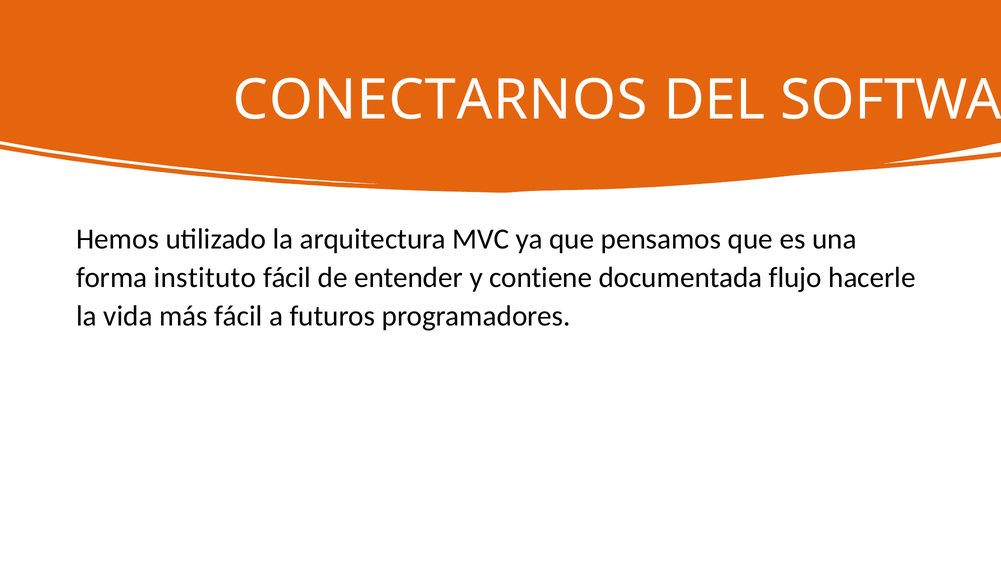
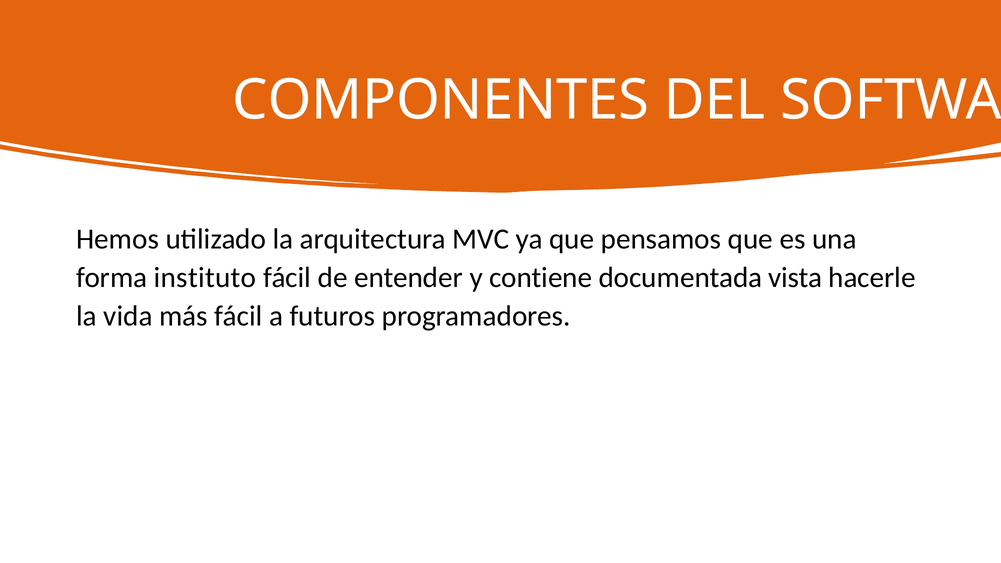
CONECTARNOS: CONECTARNOS -> COMPONENTES (441, 100)
flujo: flujo -> vista (795, 278)
